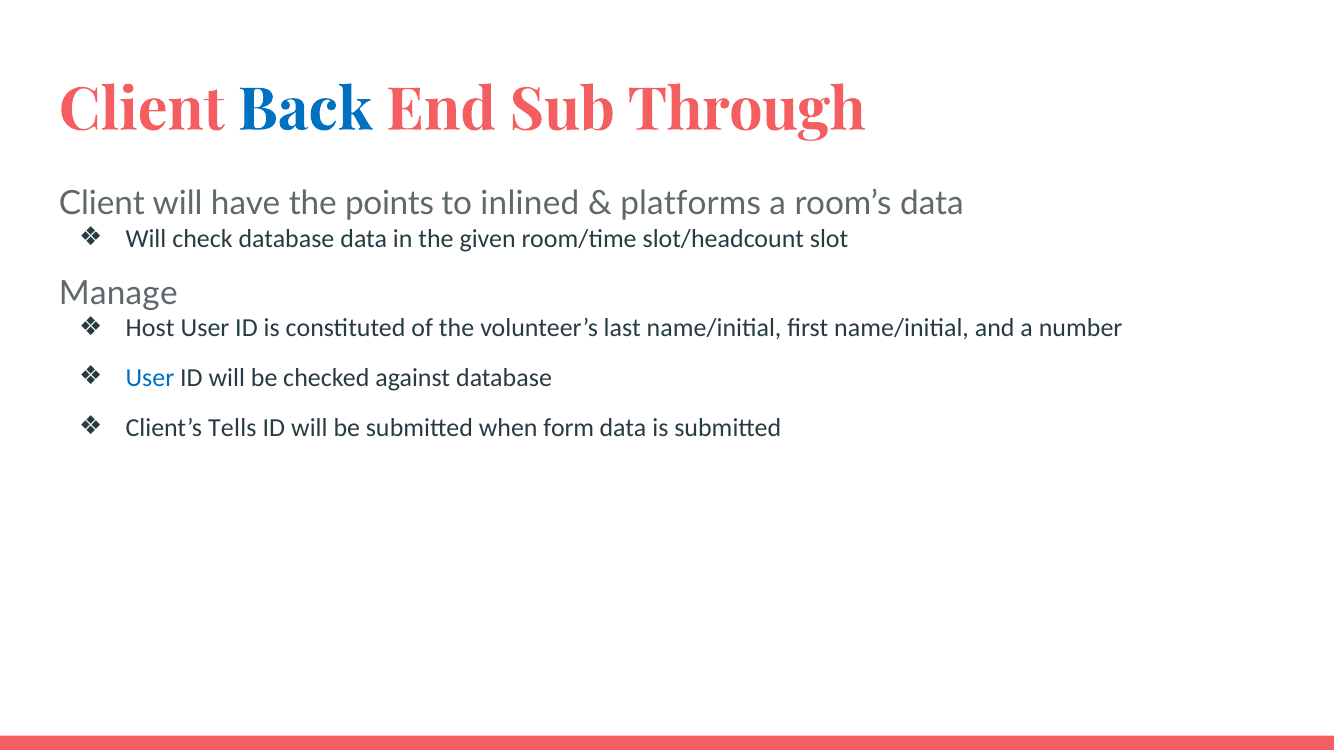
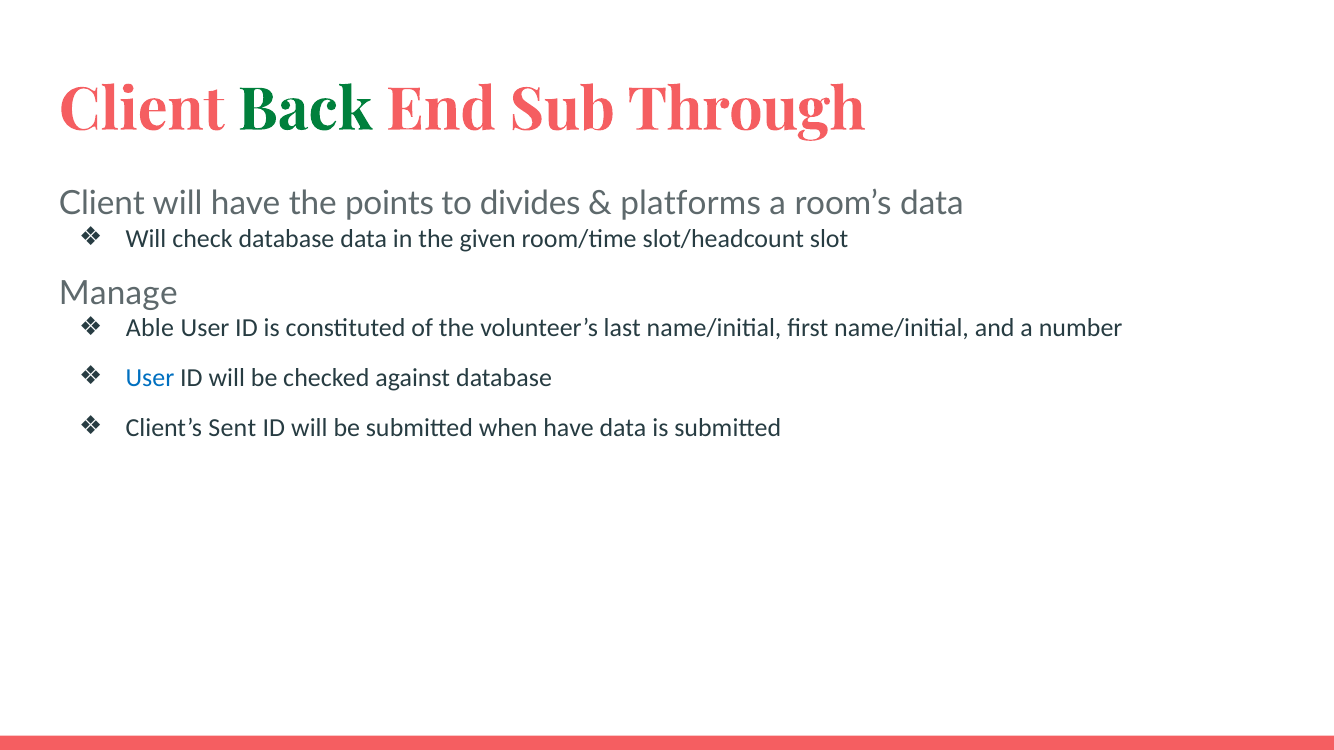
Back colour: blue -> green (305, 110)
inlined: inlined -> divides (530, 204)
Host: Host -> Able (150, 329)
Tells: Tells -> Sent (232, 428)
when form: form -> have (569, 428)
